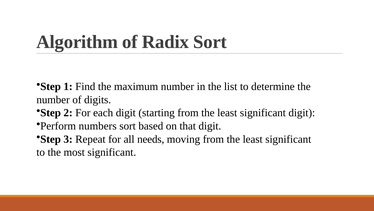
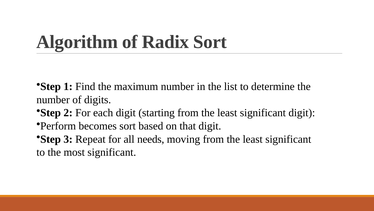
numbers: numbers -> becomes (98, 126)
